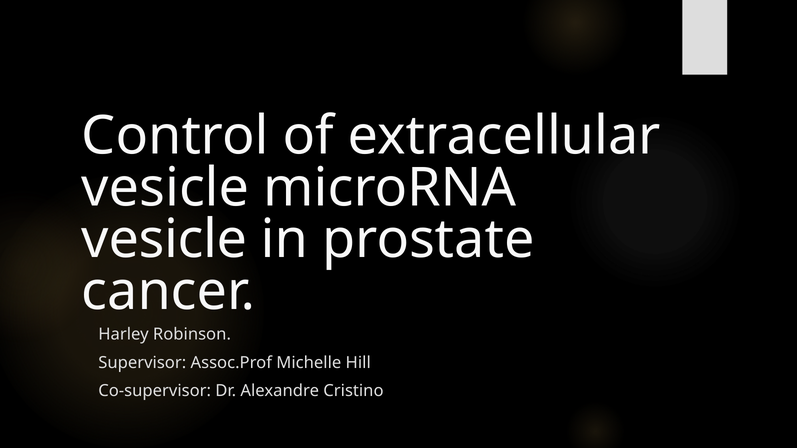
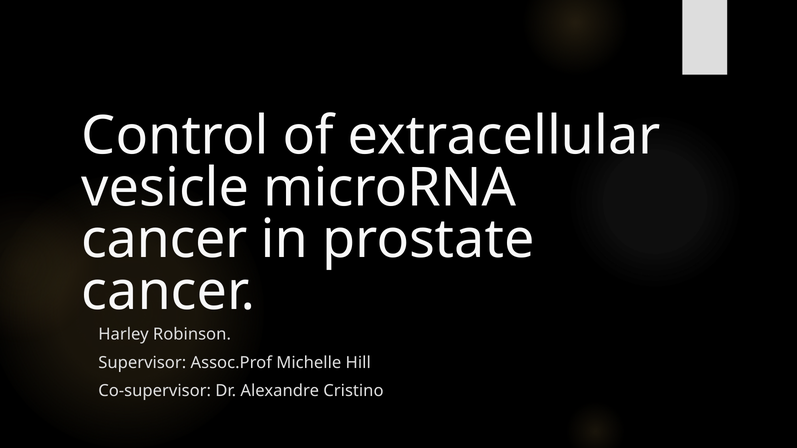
vesicle: vesicle -> cancer (164, 240)
